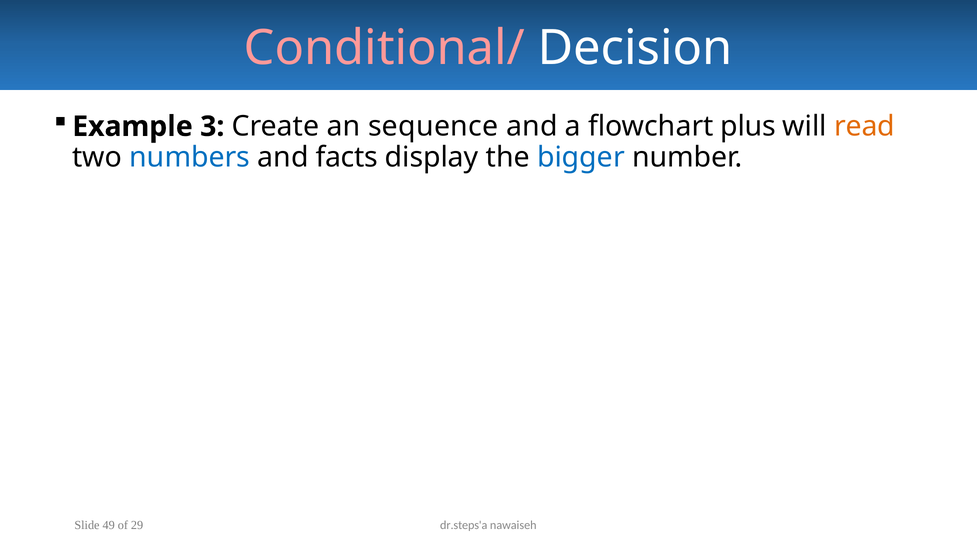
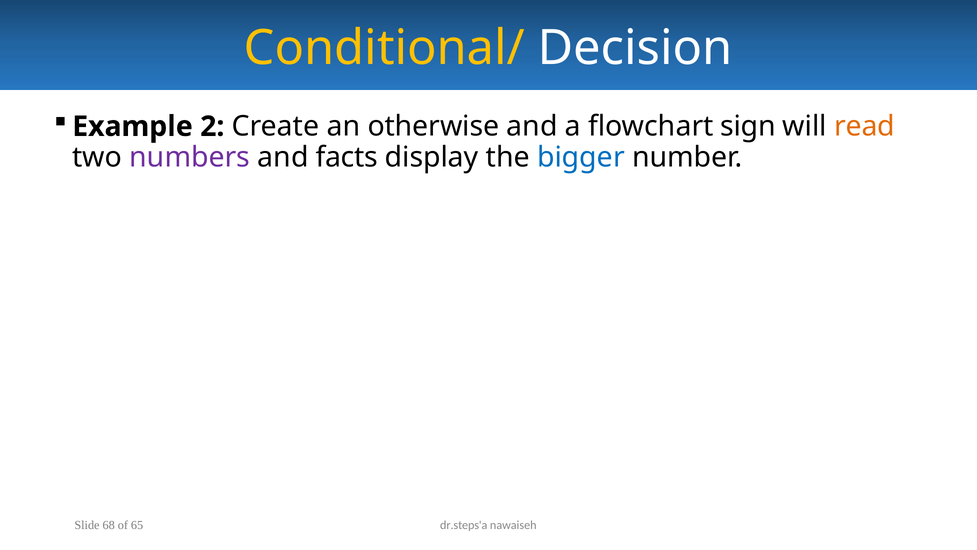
Conditional/ colour: pink -> yellow (384, 48)
3: 3 -> 2 (212, 126)
sequence: sequence -> otherwise (433, 126)
plus: plus -> sign (748, 126)
numbers colour: blue -> purple (190, 157)
49: 49 -> 68 (109, 525)
29: 29 -> 65 (137, 525)
